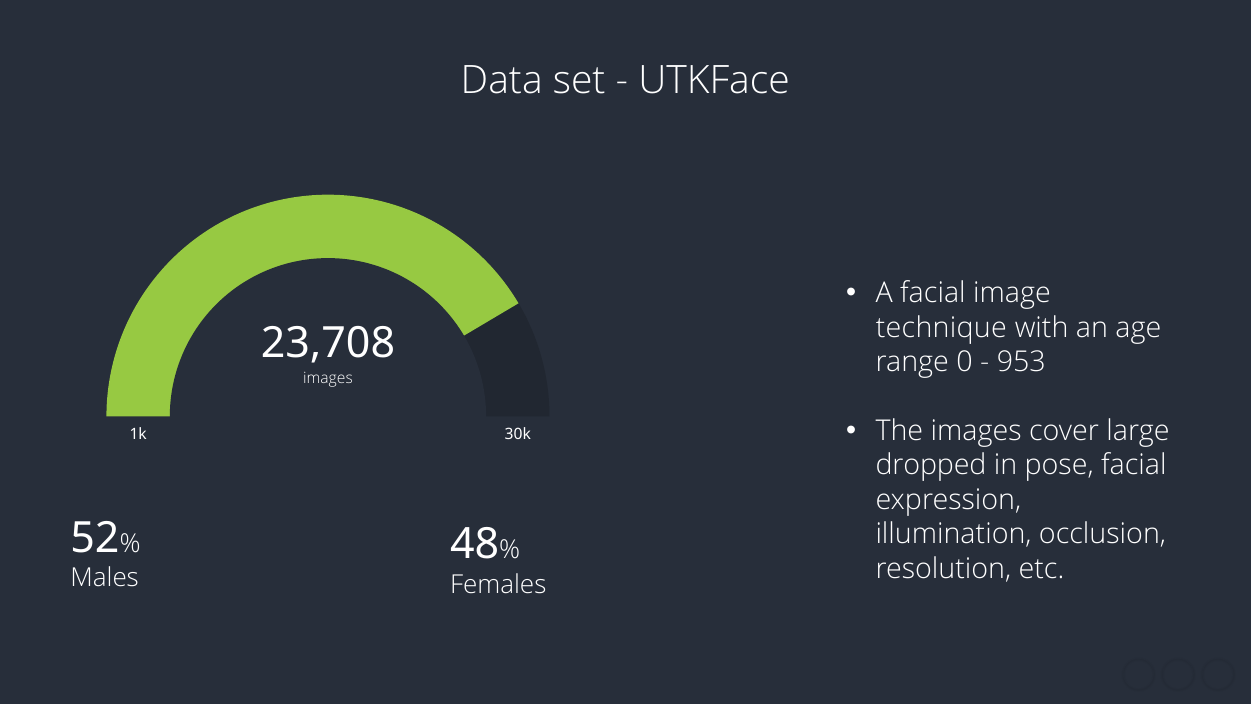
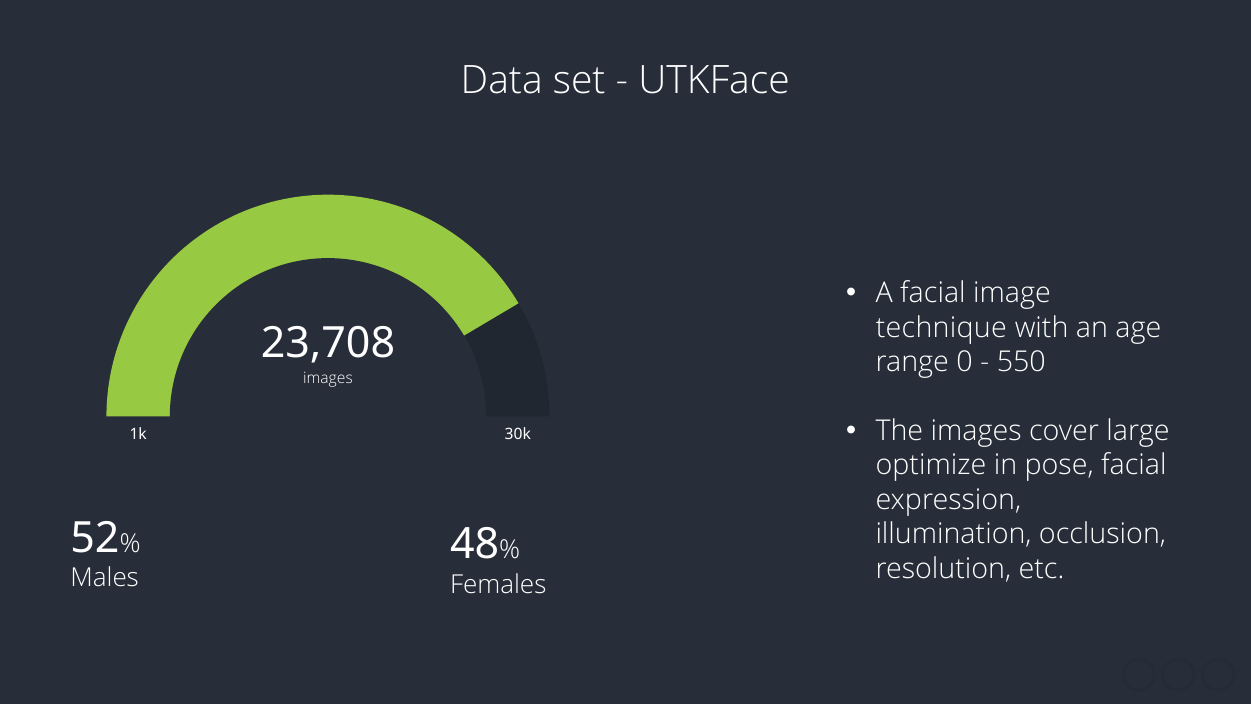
953: 953 -> 550 (1021, 362)
dropped: dropped -> optimize (931, 465)
